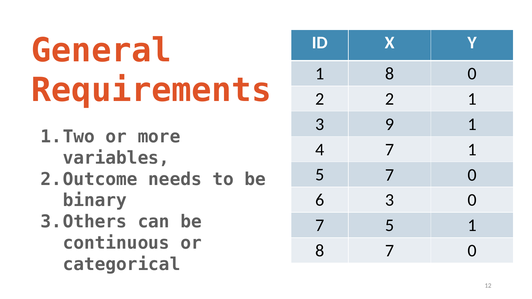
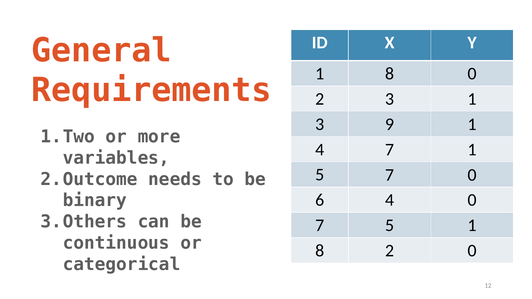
2 2: 2 -> 3 (390, 99)
6 3: 3 -> 4 (390, 200)
8 7: 7 -> 2 (390, 251)
